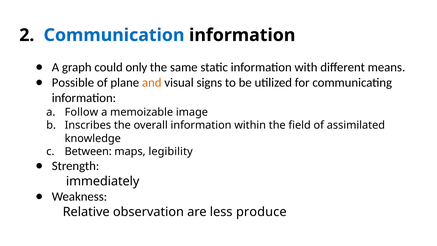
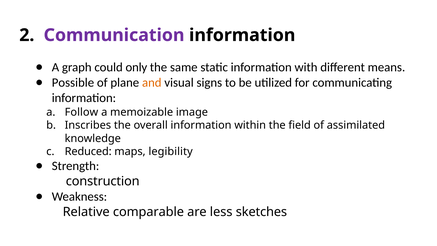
Communication colour: blue -> purple (114, 35)
Between: Between -> Reduced (88, 151)
immediately: immediately -> construction (103, 181)
observation: observation -> comparable (148, 212)
produce: produce -> sketches (261, 212)
